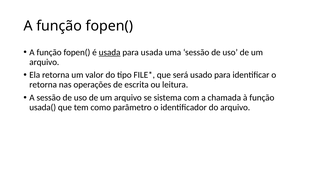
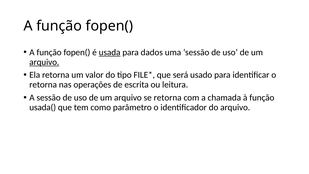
para usada: usada -> dados (152, 52)
arquivo underline: none -> present (44, 62)
se sistema: sistema -> retorna (168, 98)
